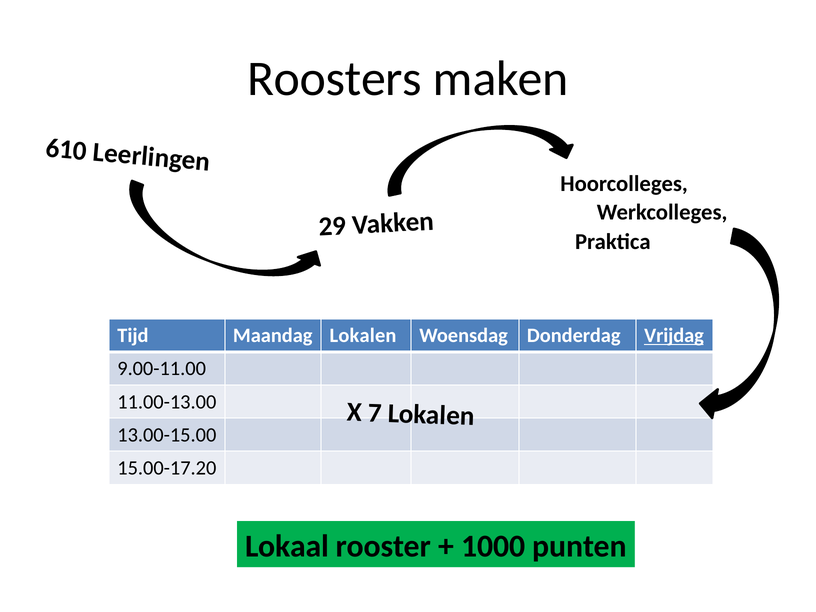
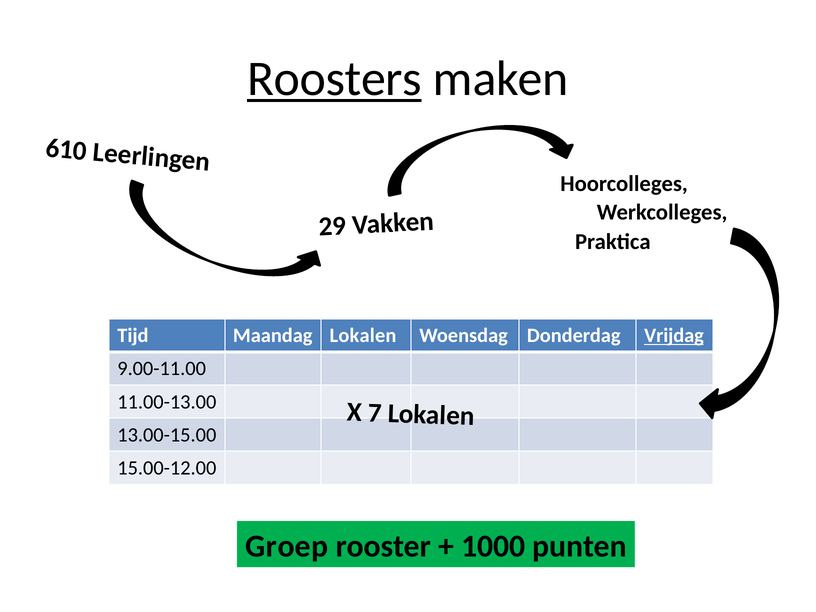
Roosters underline: none -> present (335, 79)
15.00-17.20: 15.00-17.20 -> 15.00-12.00 (167, 468)
Lokaal: Lokaal -> Groep (287, 546)
